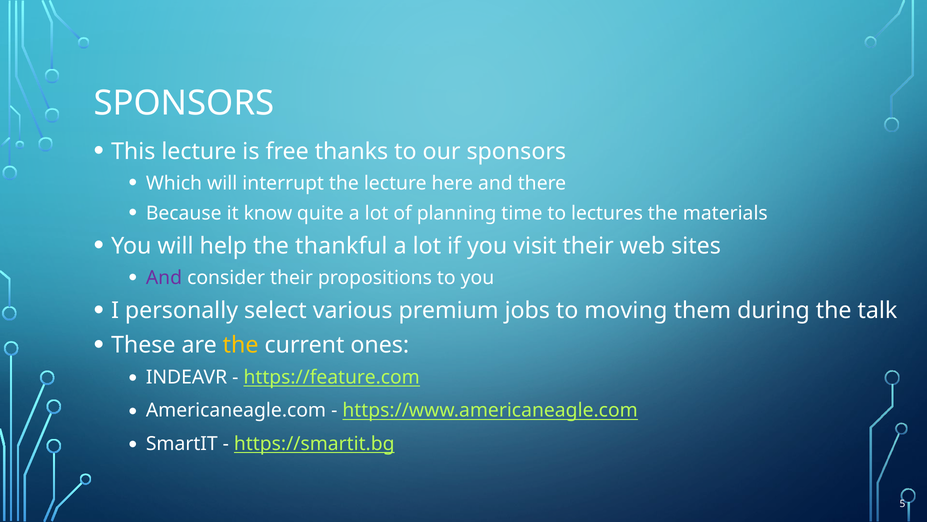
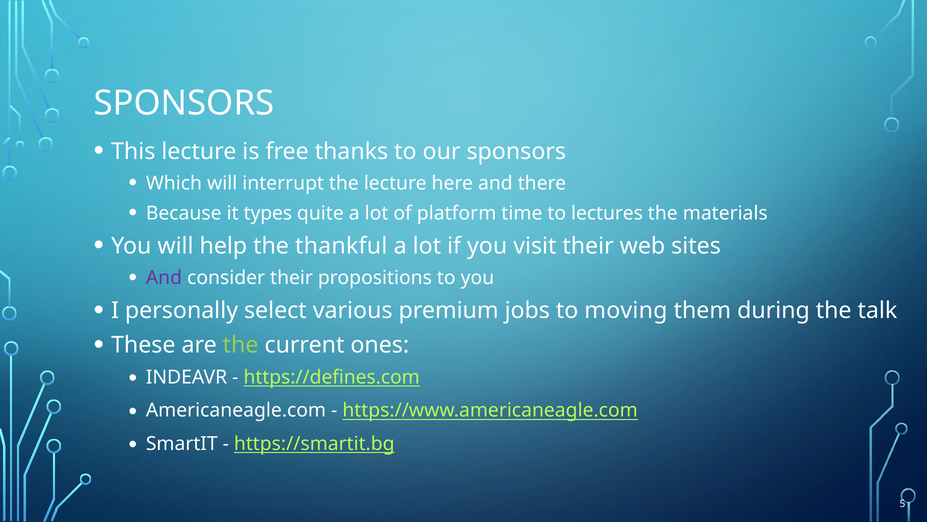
know: know -> types (268, 213)
planning: planning -> platform (457, 213)
the colour: yellow -> light green (241, 345)
https://feature.com: https://feature.com -> https://defines.com (332, 377)
